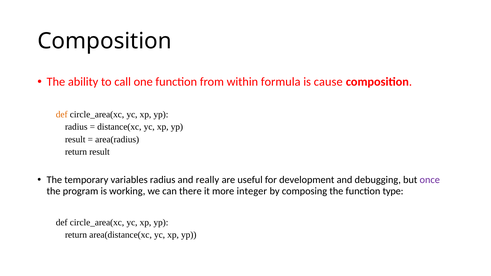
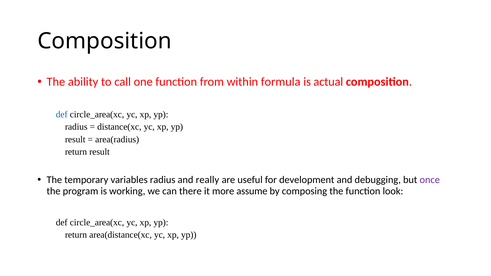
cause: cause -> actual (328, 82)
def colour: orange -> blue (62, 114)
integer: integer -> assume (252, 191)
type: type -> look (393, 191)
